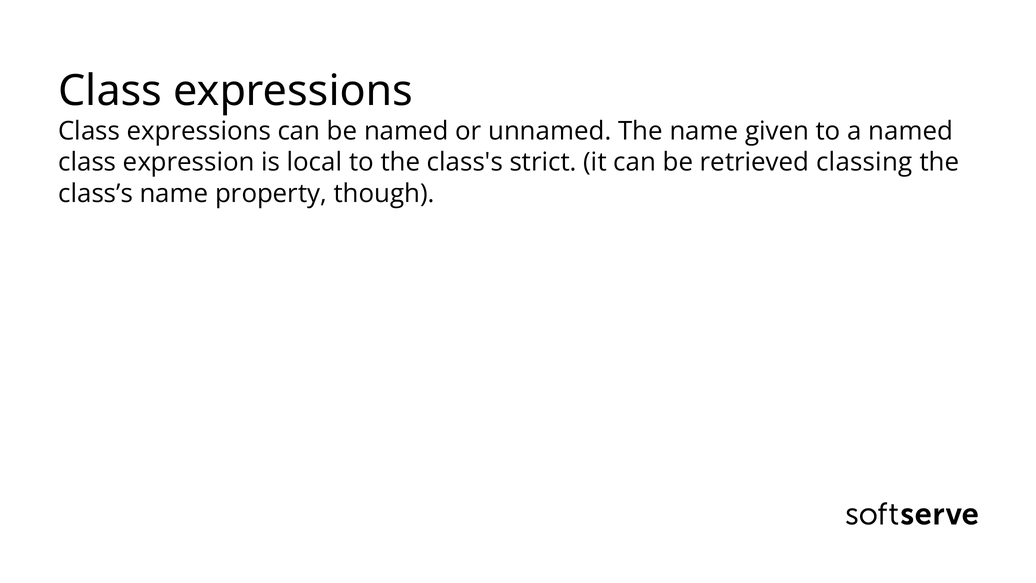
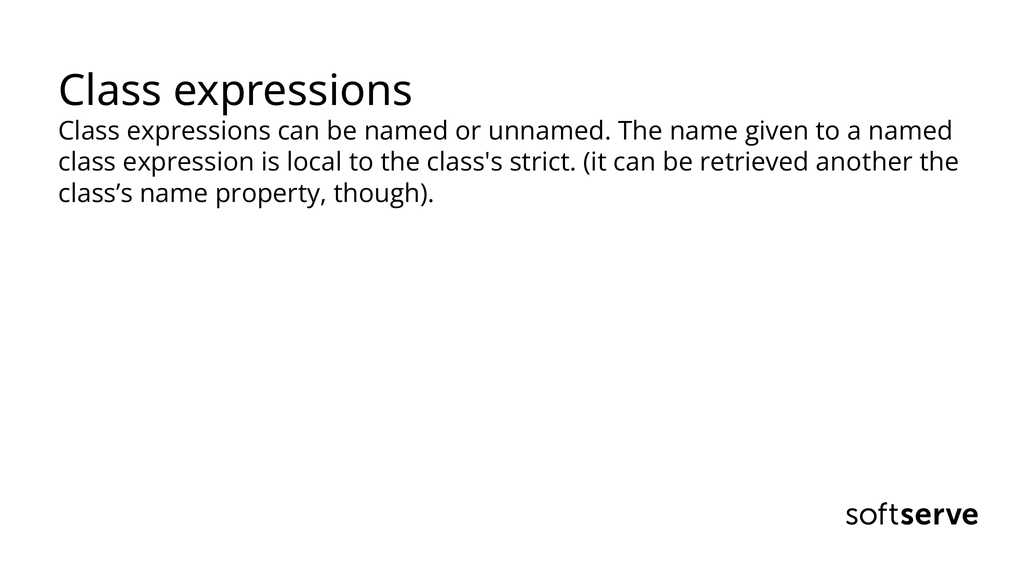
classing: classing -> another (864, 162)
